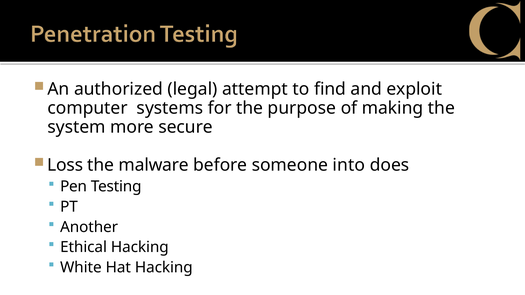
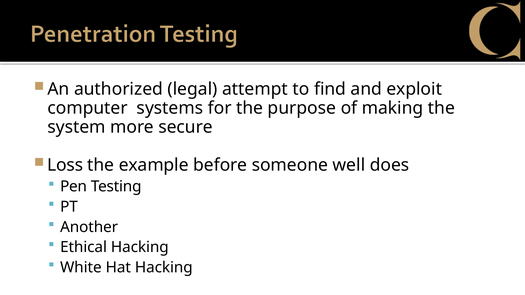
malware: malware -> example (154, 165)
into: into -> well (349, 165)
